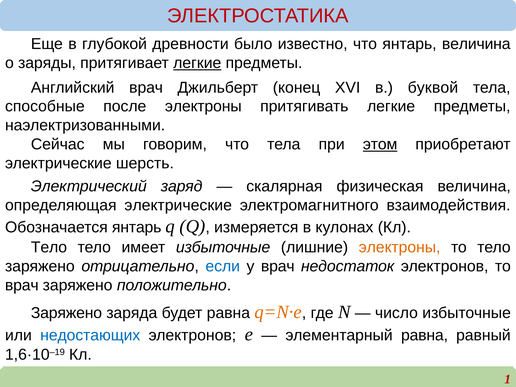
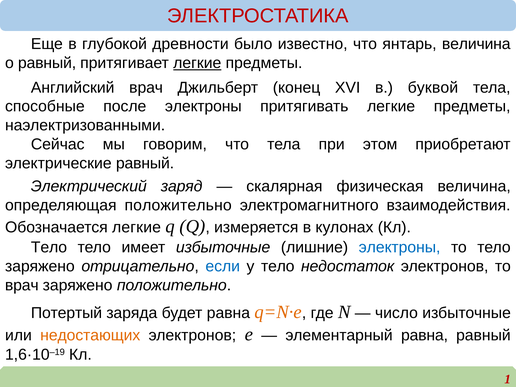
о заряды: заряды -> равный (47, 63)
этом underline: present -> none (380, 144)
электрические шерсть: шерсть -> равный (145, 163)
определяющая электрические: электрические -> положительно (178, 205)
Обозначается янтарь: янтарь -> легкие (137, 227)
электроны colour: orange -> blue (400, 247)
у врач: врач -> тело (278, 266)
Заряжено: Заряжено -> Потертый (66, 313)
недостающих colour: blue -> orange (90, 335)
